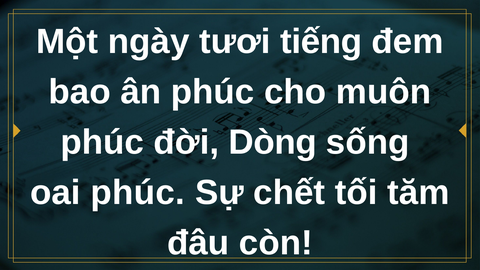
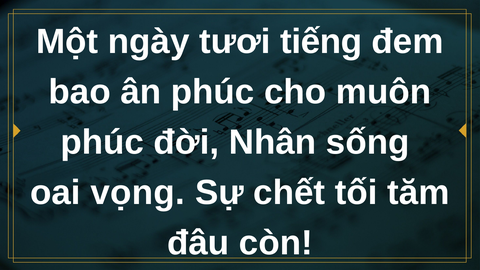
Dòng: Dòng -> Nhân (273, 142)
oai phúc: phúc -> vọng (138, 193)
